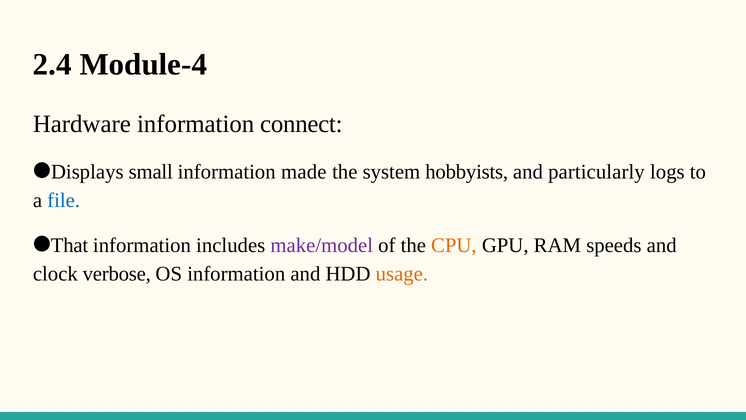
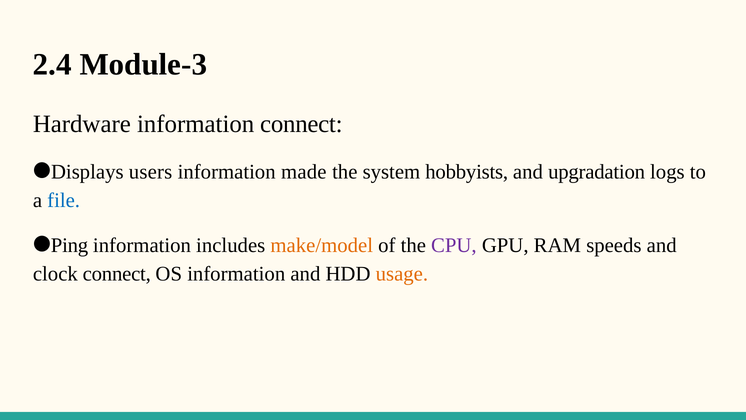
Module-4: Module-4 -> Module-3 (143, 65)
small: small -> users (151, 172)
particularly: particularly -> upgradation (597, 172)
That: That -> Ping (70, 245)
make/model colour: purple -> orange (322, 245)
CPU colour: orange -> purple (454, 245)
clock verbose: verbose -> connect (117, 274)
